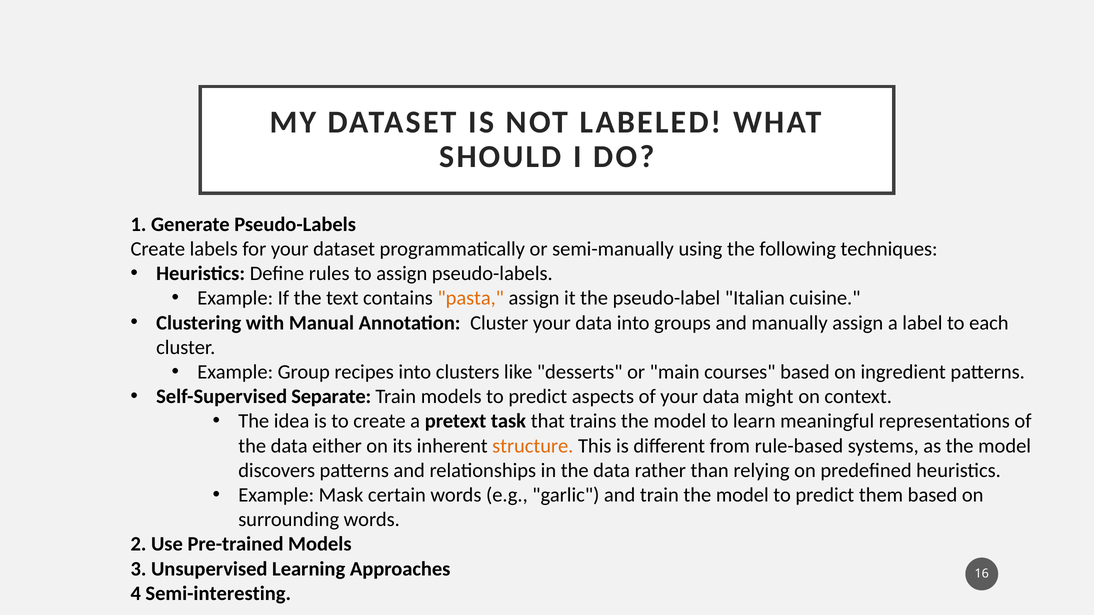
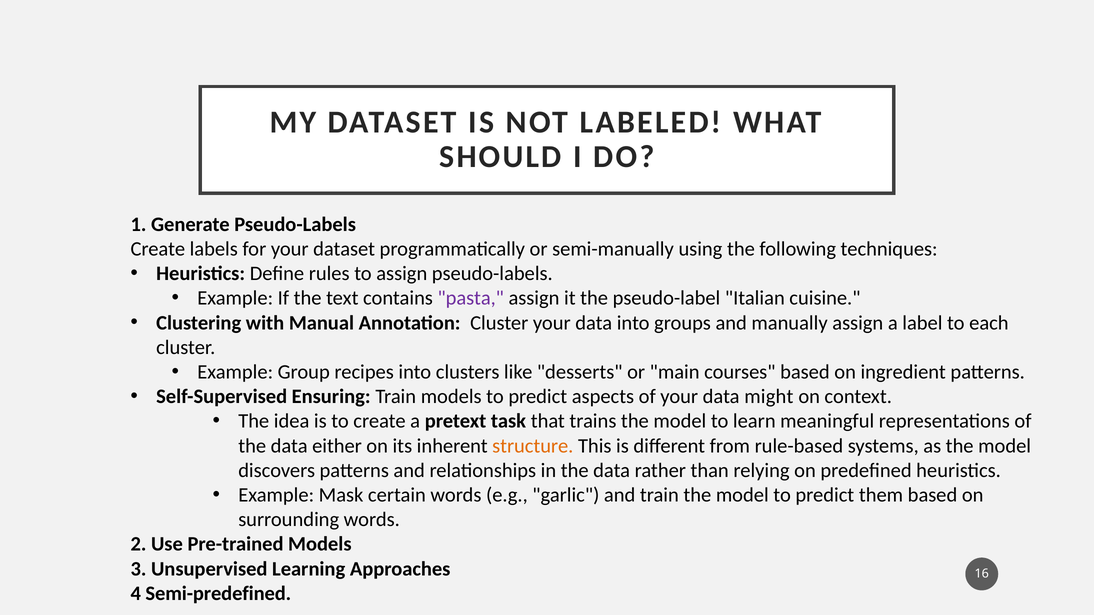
pasta colour: orange -> purple (471, 298)
Separate: Separate -> Ensuring (331, 397)
Semi-interesting: Semi-interesting -> Semi-predefined (218, 594)
